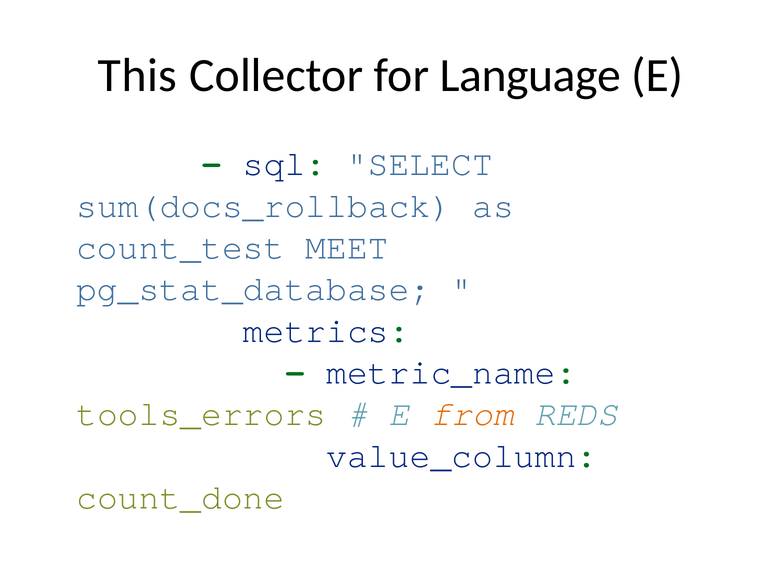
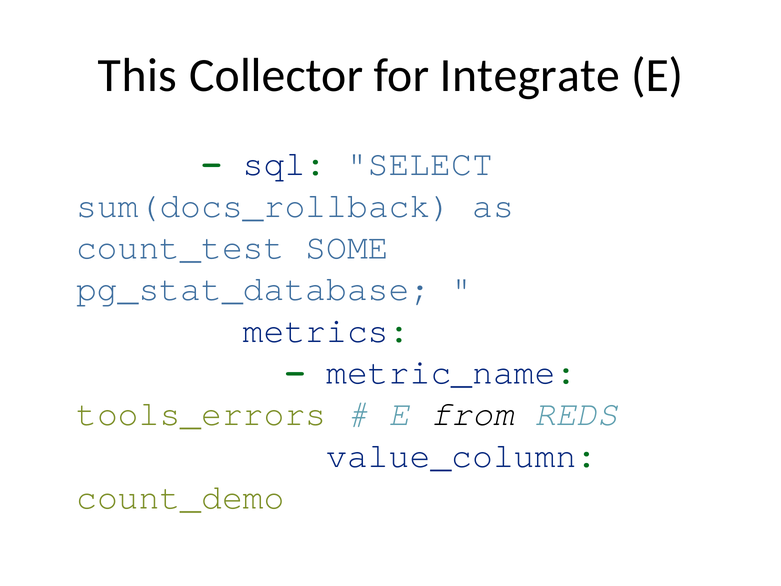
Language: Language -> Integrate (530, 76)
MEET: MEET -> SOME (347, 247)
from colour: orange -> black (472, 414)
count_done: count_done -> count_demo (180, 497)
